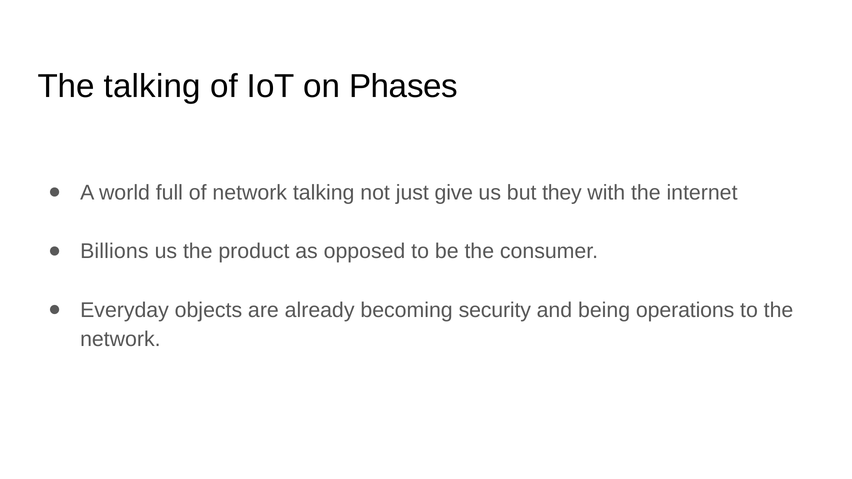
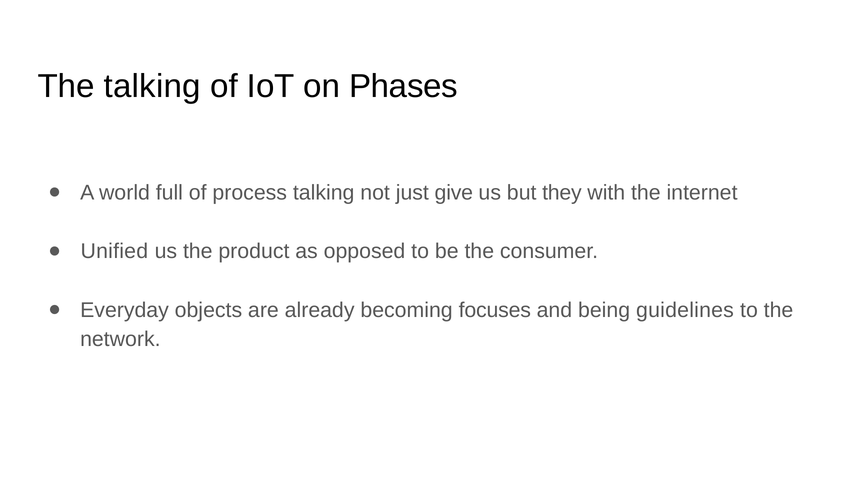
of network: network -> process (250, 193)
Billions: Billions -> Unified (114, 251)
security: security -> focuses (495, 310)
operations: operations -> guidelines (685, 310)
